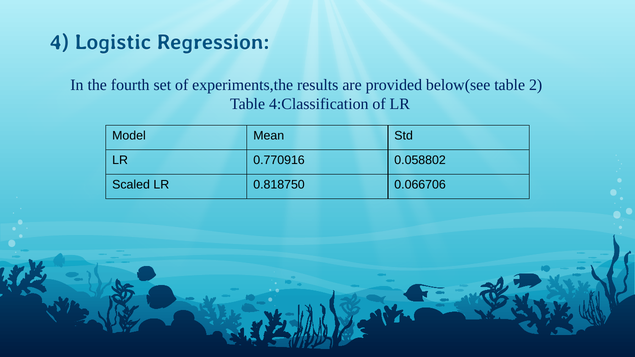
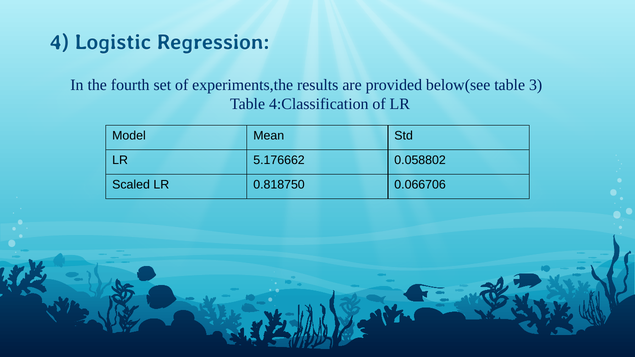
2: 2 -> 3 (536, 85)
0.770916: 0.770916 -> 5.176662 (279, 160)
